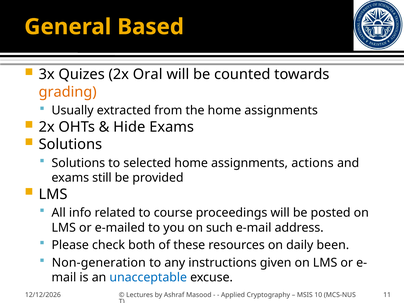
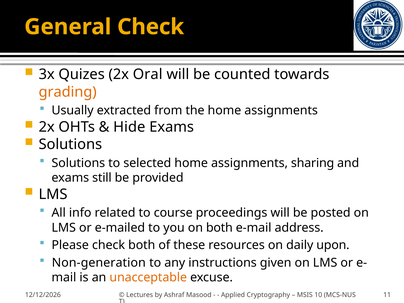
General Based: Based -> Check (151, 27)
actions: actions -> sharing (313, 163)
on such: such -> both (219, 228)
been: been -> upon (333, 245)
unacceptable colour: blue -> orange (148, 277)
